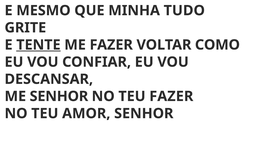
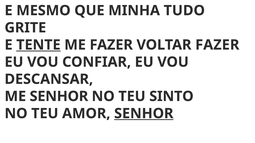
VOLTAR COMO: COMO -> FAZER (217, 45)
TEU FAZER: FAZER -> SINTO (171, 97)
SENHOR underline: none -> present (144, 114)
